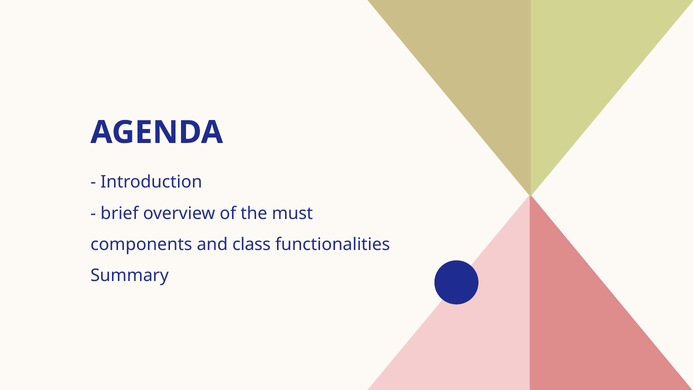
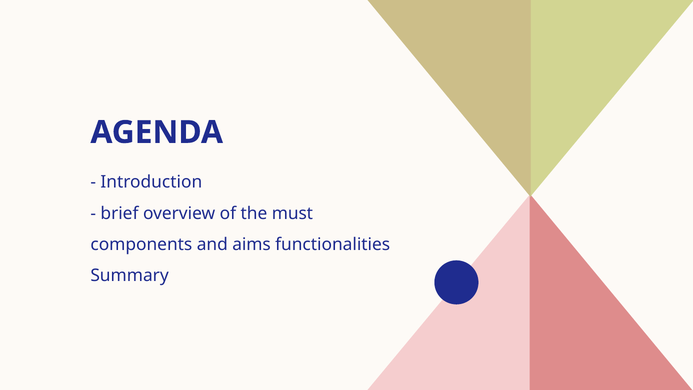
class: class -> aims (252, 244)
